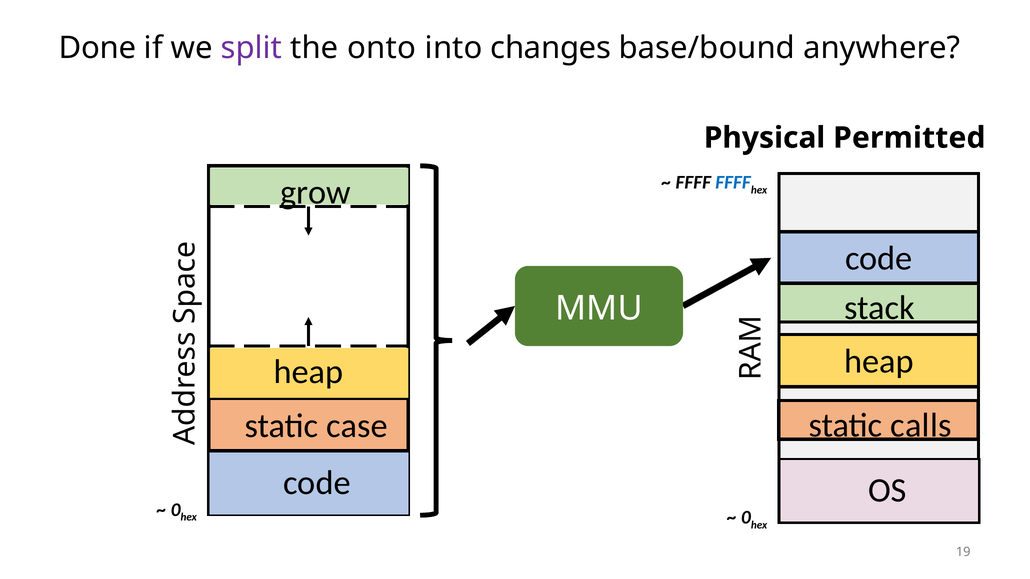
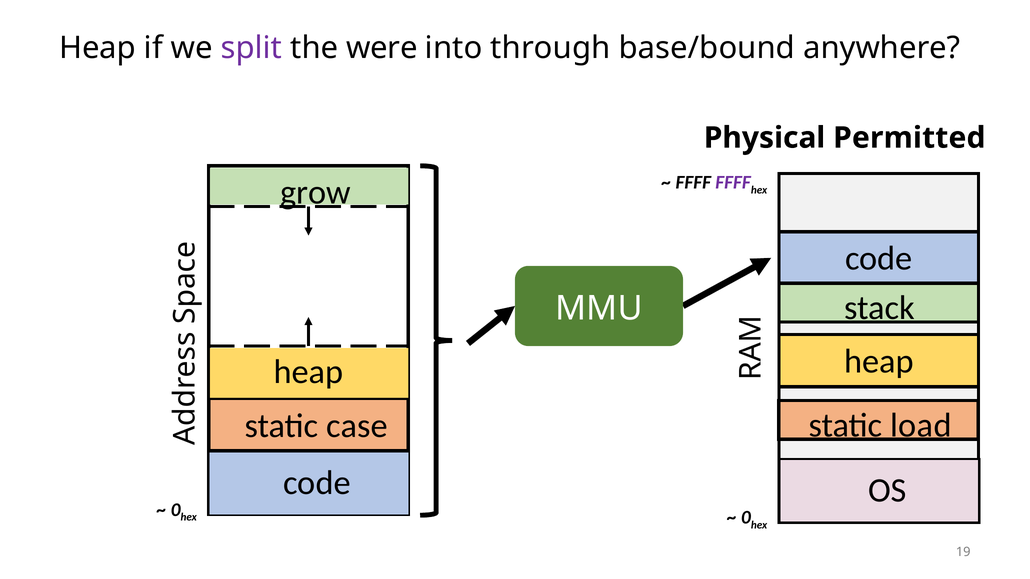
Done: Done -> Heap (98, 48)
onto: onto -> were (382, 48)
changes: changes -> through (551, 48)
FFFF colour: blue -> purple (733, 183)
calls: calls -> load (921, 426)
